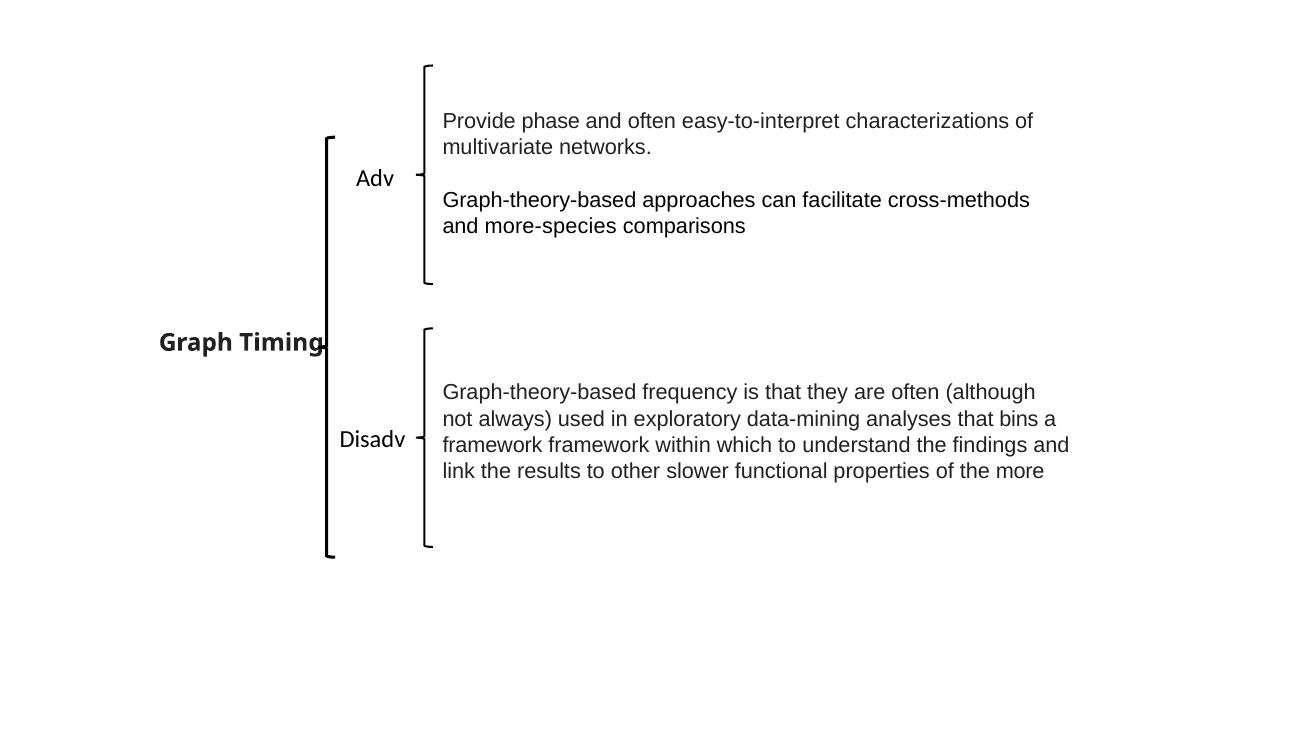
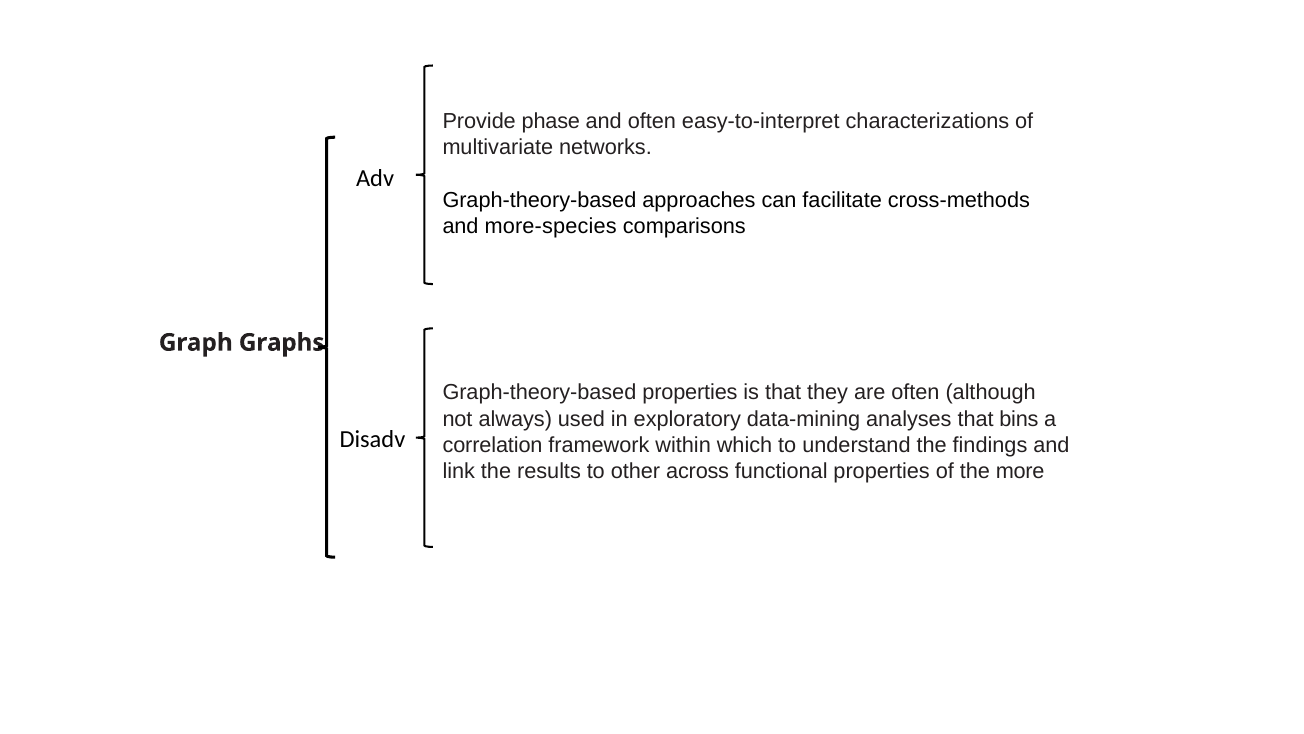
Timing: Timing -> Graphs (282, 342)
Graph-theory-based frequency: frequency -> properties (690, 393)
framework: framework -> correlation (493, 445)
slower: slower -> across (698, 471)
